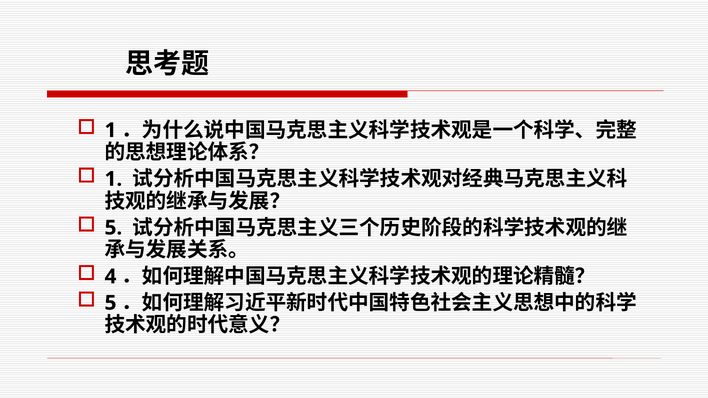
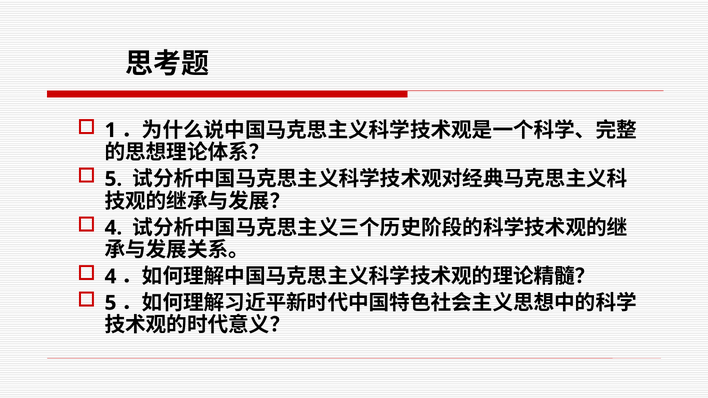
1: 1 -> 5 (113, 179)
5: 5 -> 4 (113, 228)
